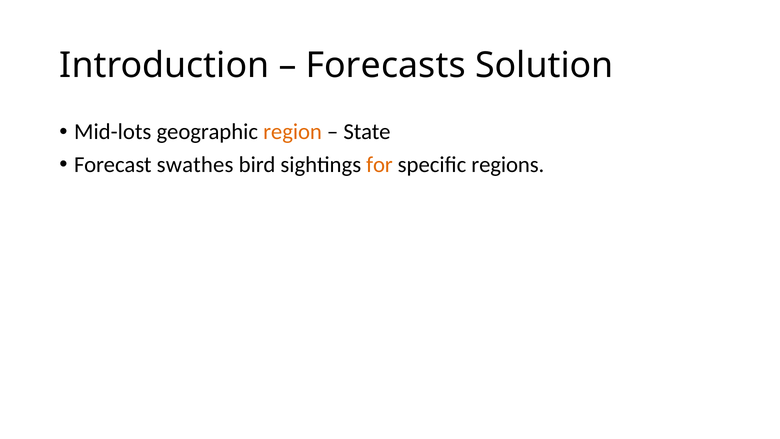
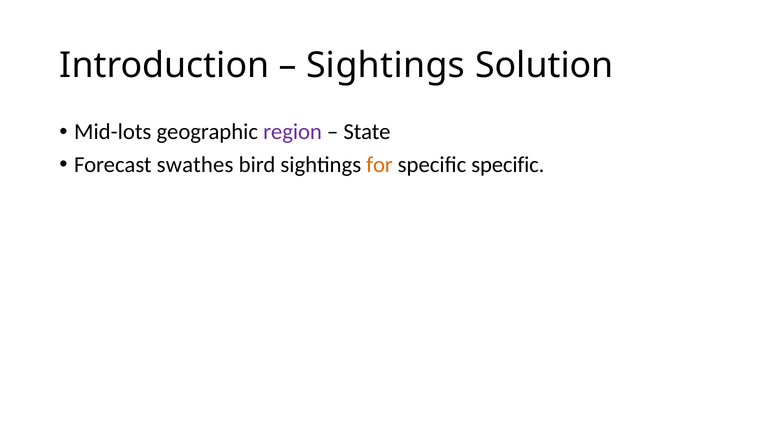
Forecasts: Forecasts -> Sightings (386, 66)
region colour: orange -> purple (293, 132)
specific regions: regions -> specific (508, 165)
